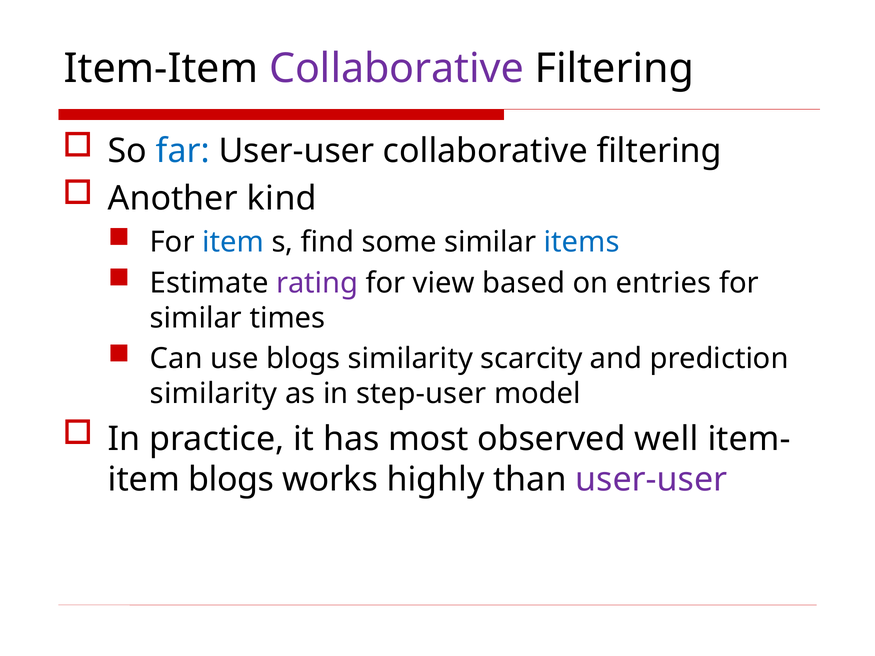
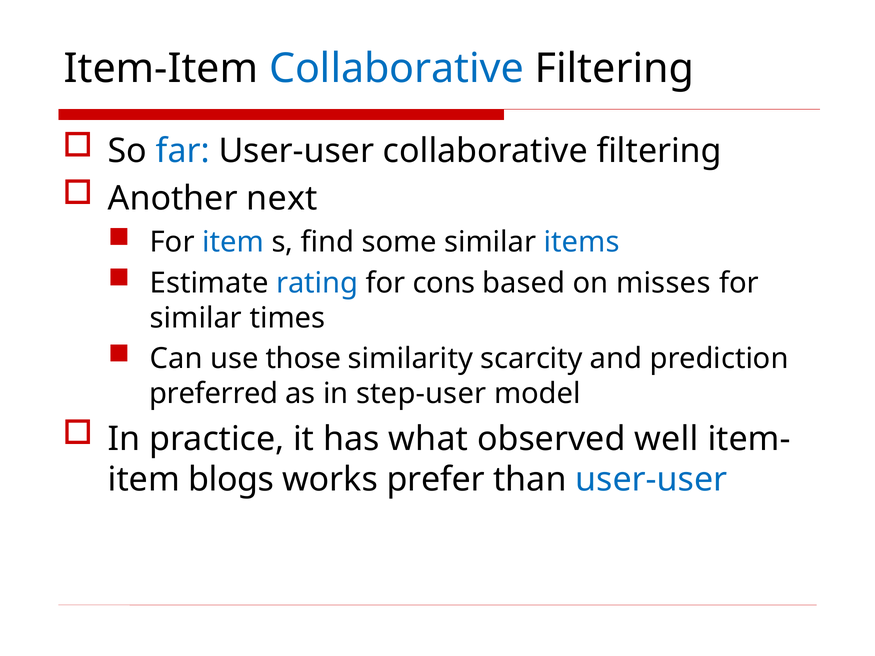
Collaborative colour: purple -> blue (397, 68)
kind: kind -> next (282, 199)
rating colour: purple -> blue (317, 283)
view: view -> cons (444, 283)
entries: entries -> misses (663, 283)
use blogs: blogs -> those (303, 359)
similarity: similarity -> preferred (214, 394)
most: most -> what (428, 439)
highly: highly -> prefer (436, 480)
user-user colour: purple -> blue (651, 480)
